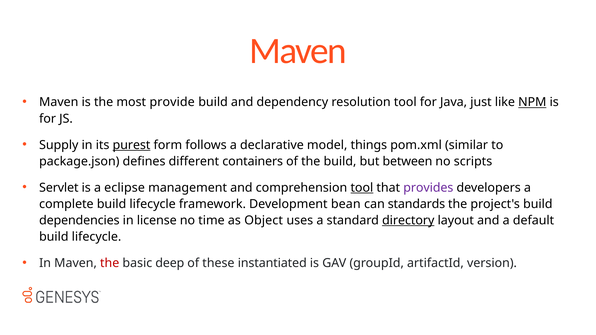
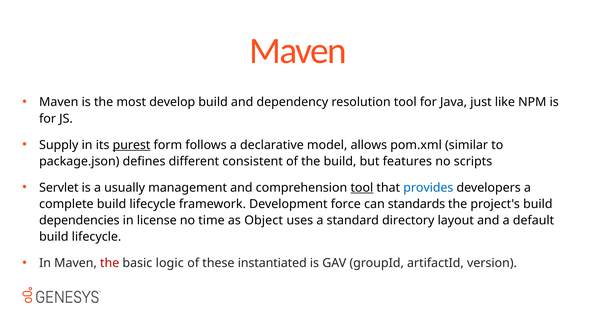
provide: provide -> develop (172, 102)
NPM underline: present -> none (532, 102)
things: things -> allows (369, 145)
containers: containers -> consistent (253, 161)
between: between -> features (407, 161)
eclipse: eclipse -> usually (125, 188)
provides colour: purple -> blue (428, 188)
bean: bean -> force (346, 204)
directory underline: present -> none (408, 221)
deep: deep -> logic (170, 263)
